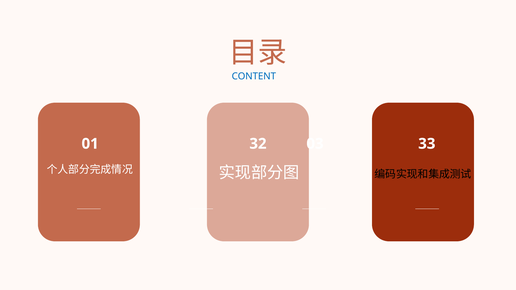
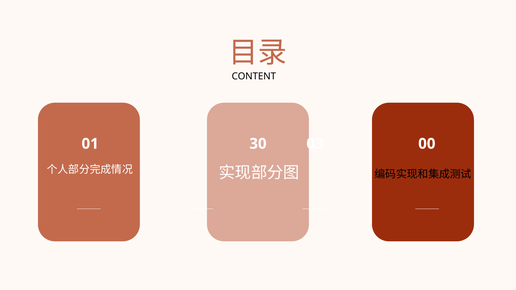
CONTENT colour: blue -> black (254, 76)
32: 32 -> 30 (258, 144)
33: 33 -> 00 (427, 144)
